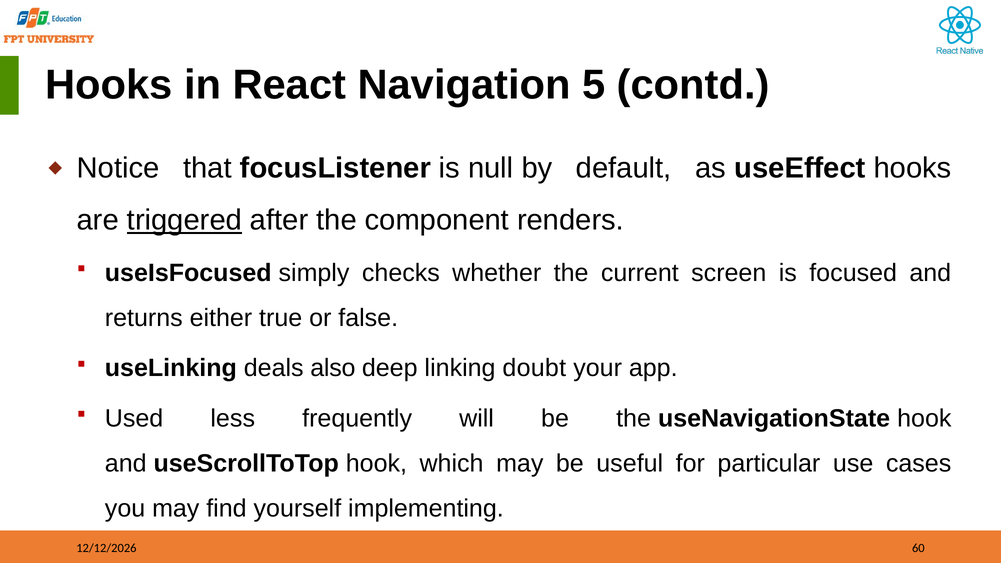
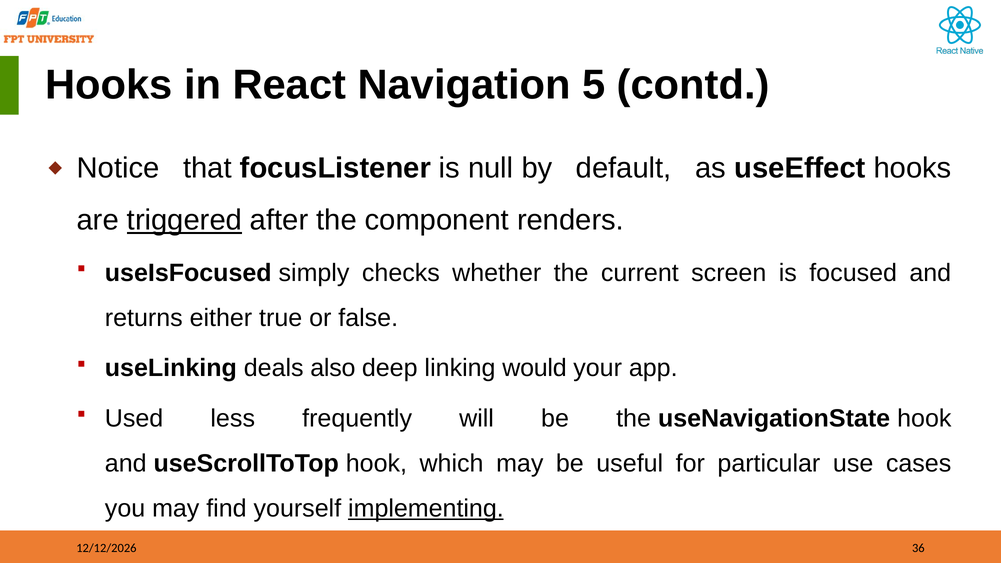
doubt: doubt -> would (535, 368)
implementing underline: none -> present (426, 508)
60: 60 -> 36 (918, 548)
